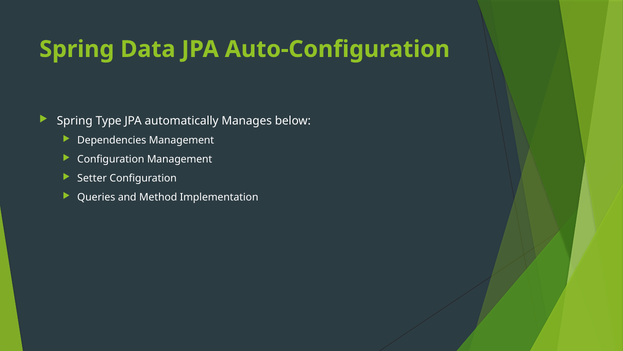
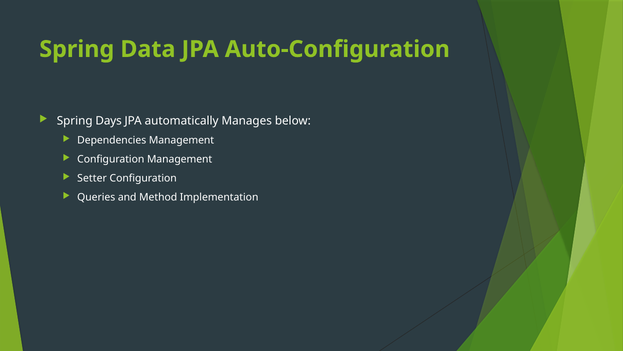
Type: Type -> Days (109, 121)
